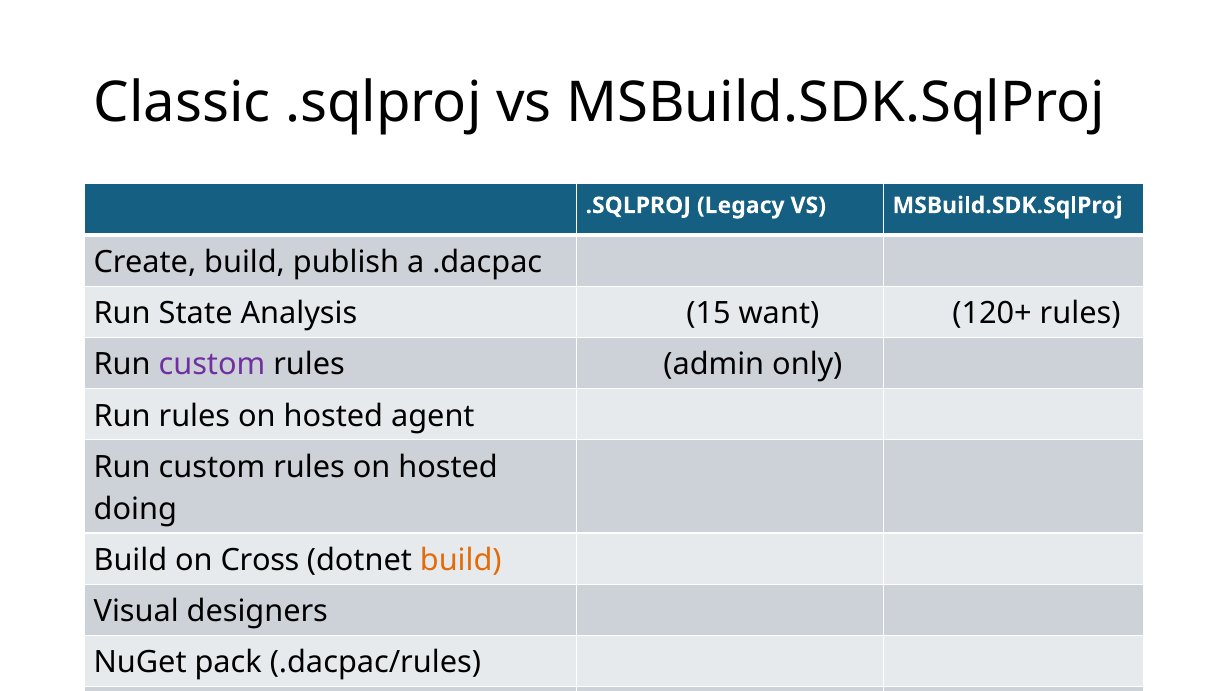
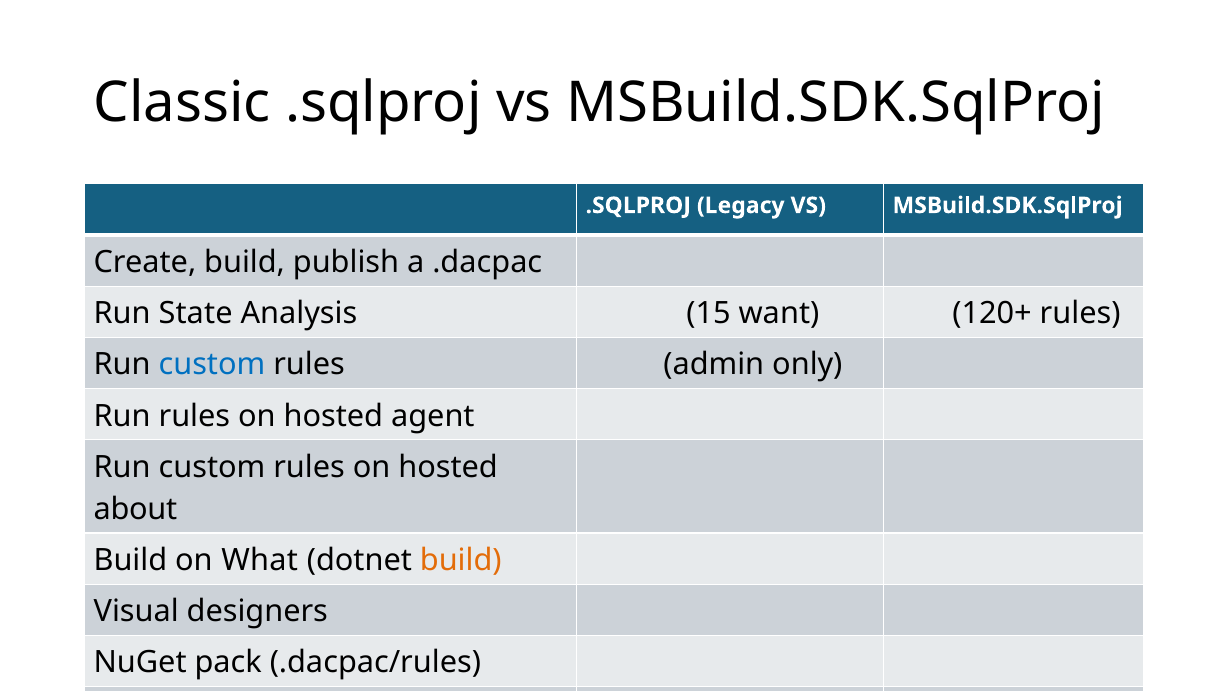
custom colour: purple -> blue (212, 365)
doing: doing -> about (135, 509)
Cross: Cross -> What (260, 560)
